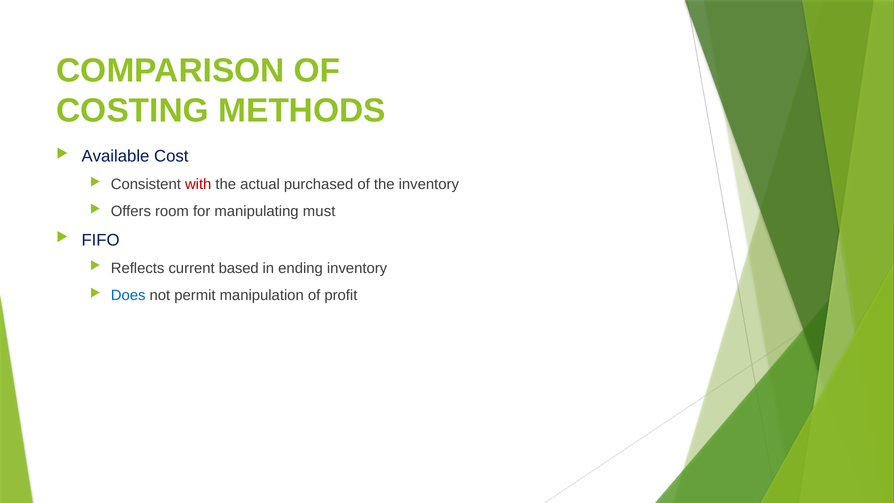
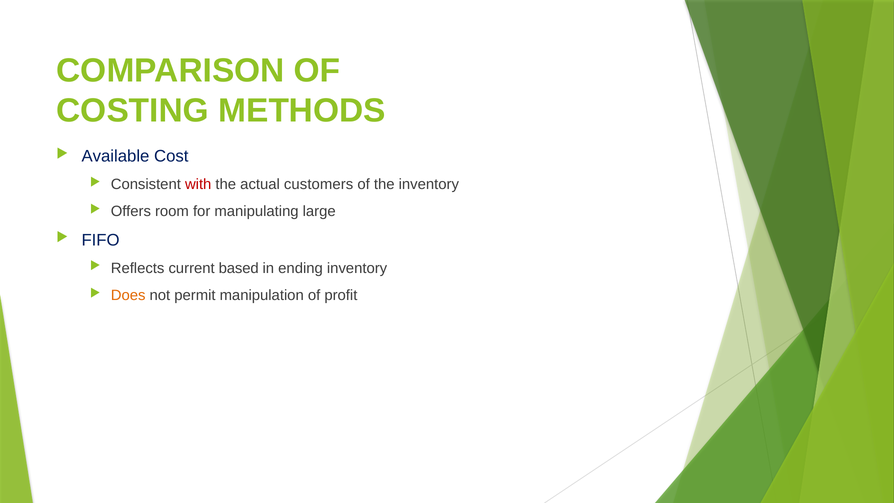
purchased: purchased -> customers (319, 184)
must: must -> large (319, 211)
Does colour: blue -> orange (128, 295)
